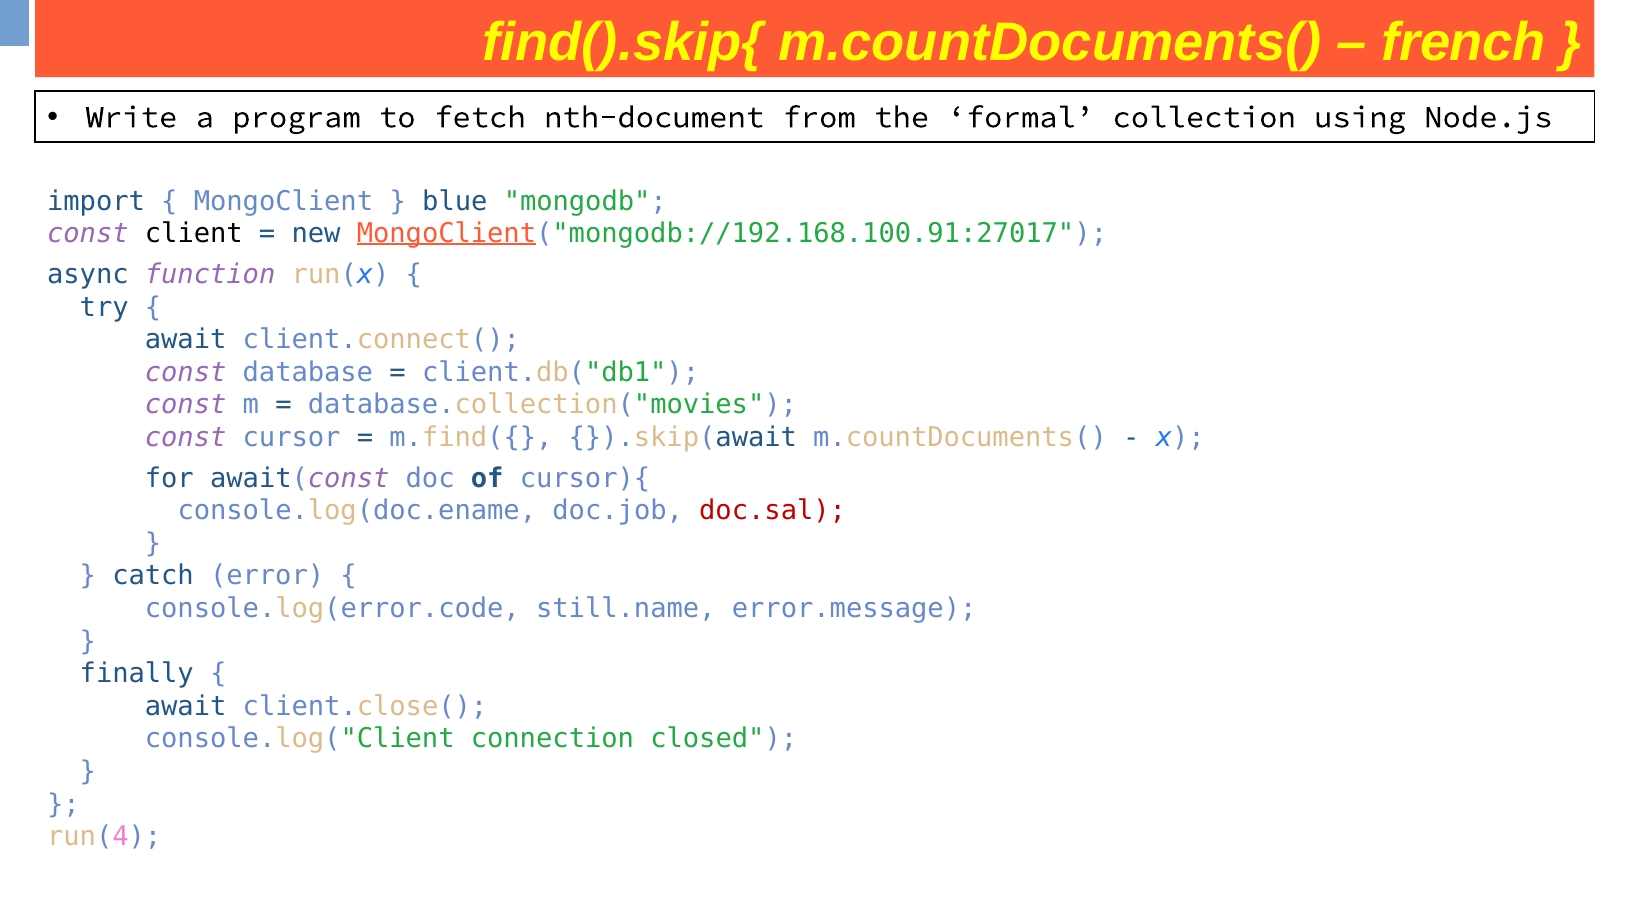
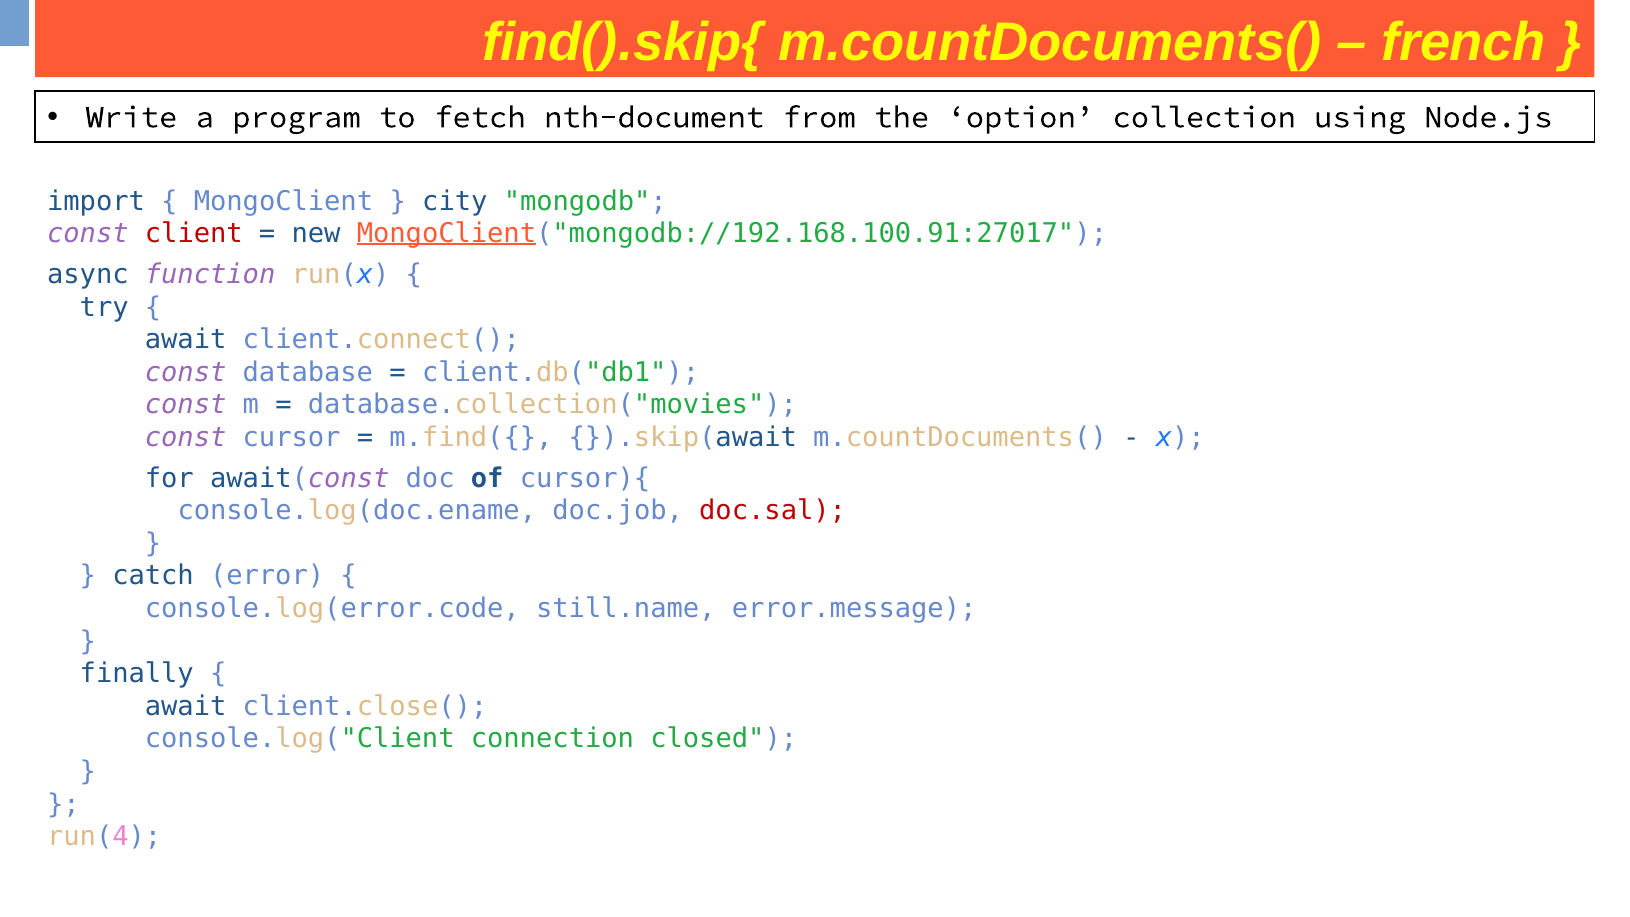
formal: formal -> option (1021, 117)
blue: blue -> city (455, 201)
client colour: black -> red (194, 234)
